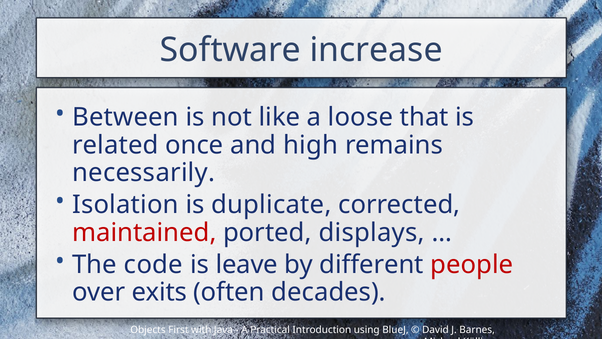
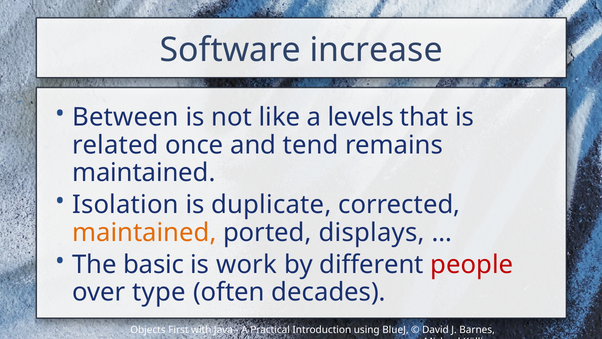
loose: loose -> levels (361, 117)
high: high -> tend (311, 145)
necessarily: necessarily -> maintained (144, 173)
maintained colour: red -> orange (144, 232)
code: code -> basic (154, 264)
leave: leave -> work (247, 264)
exits: exits -> type (159, 292)
